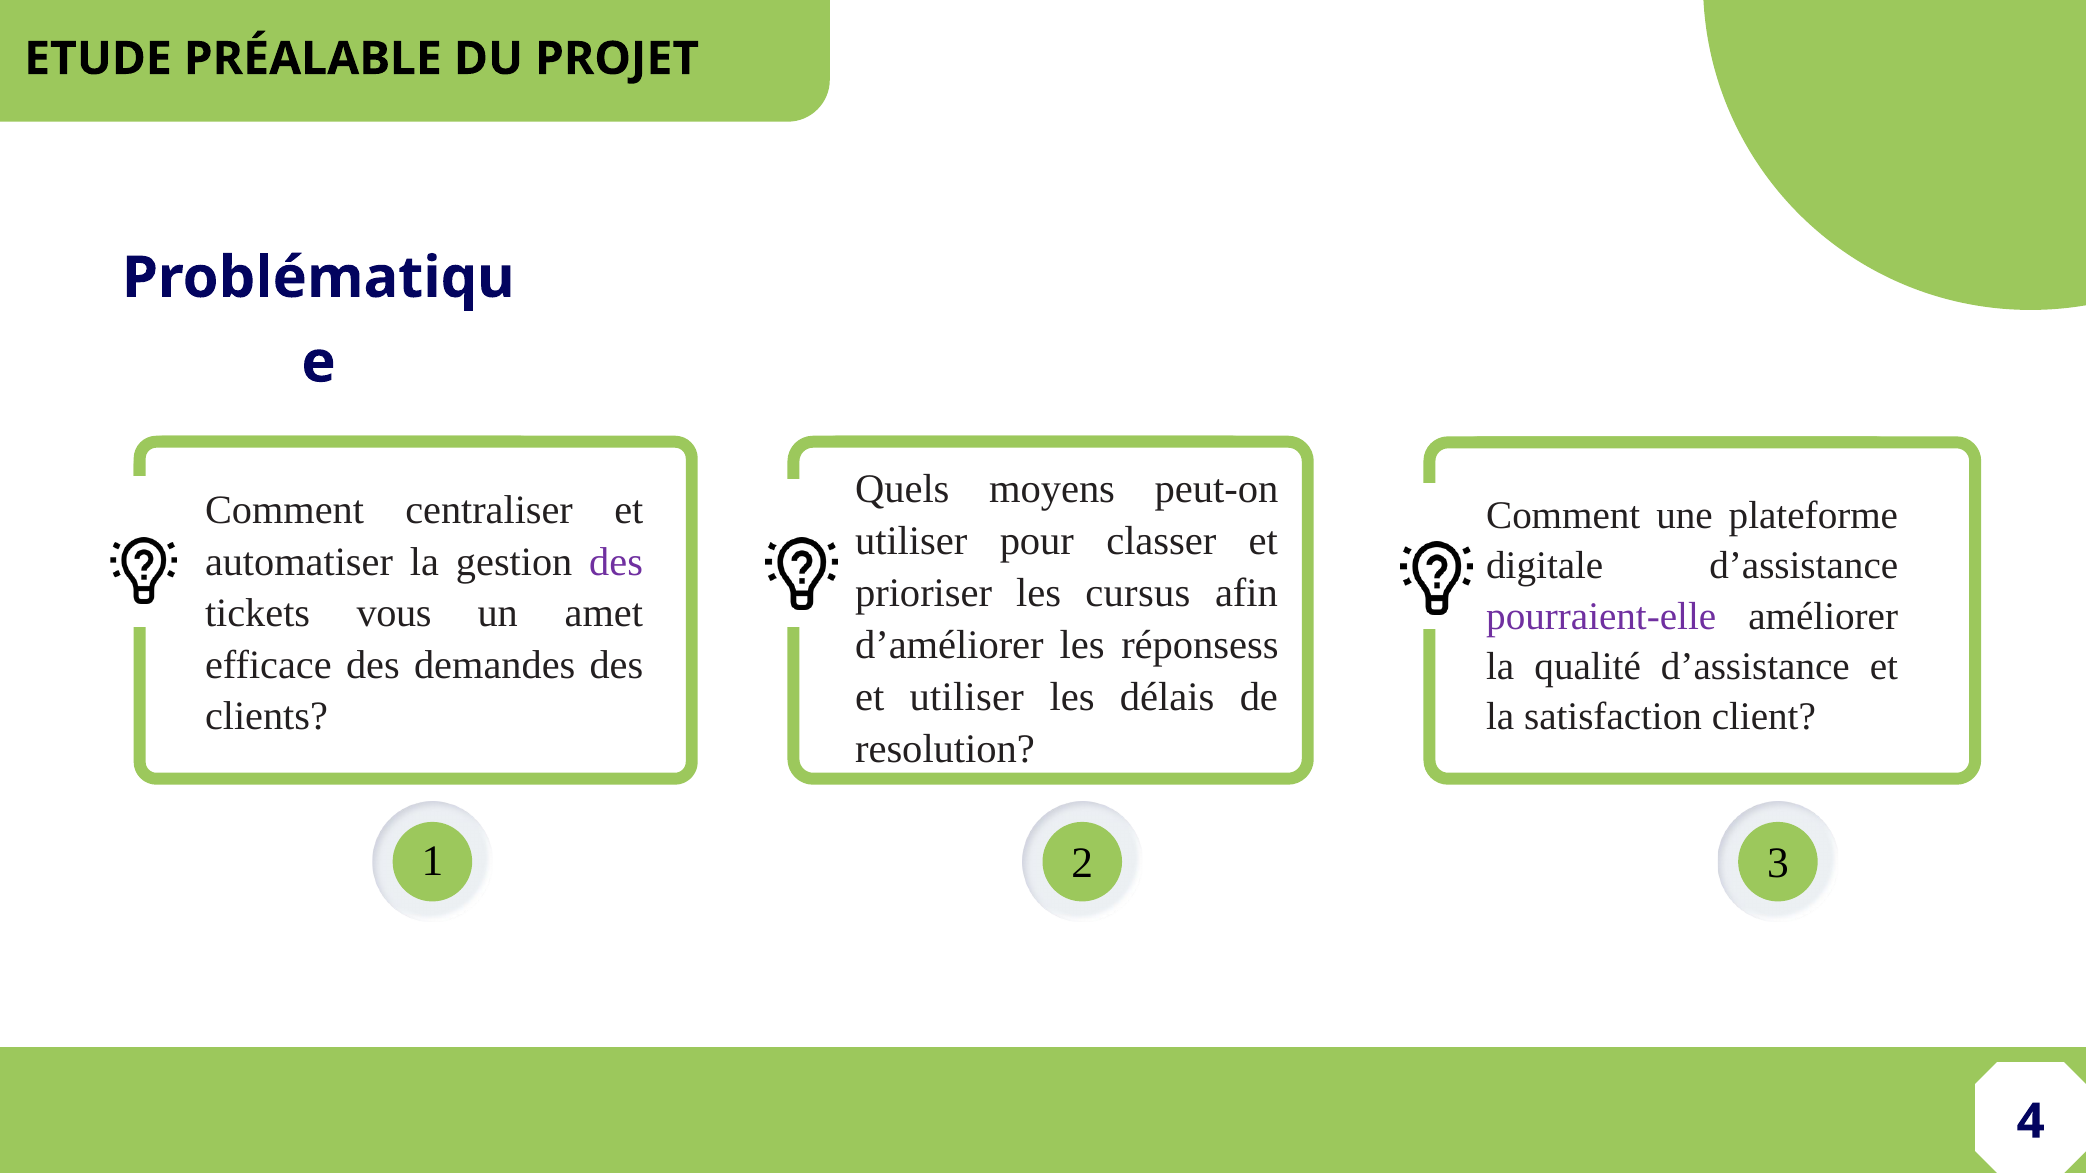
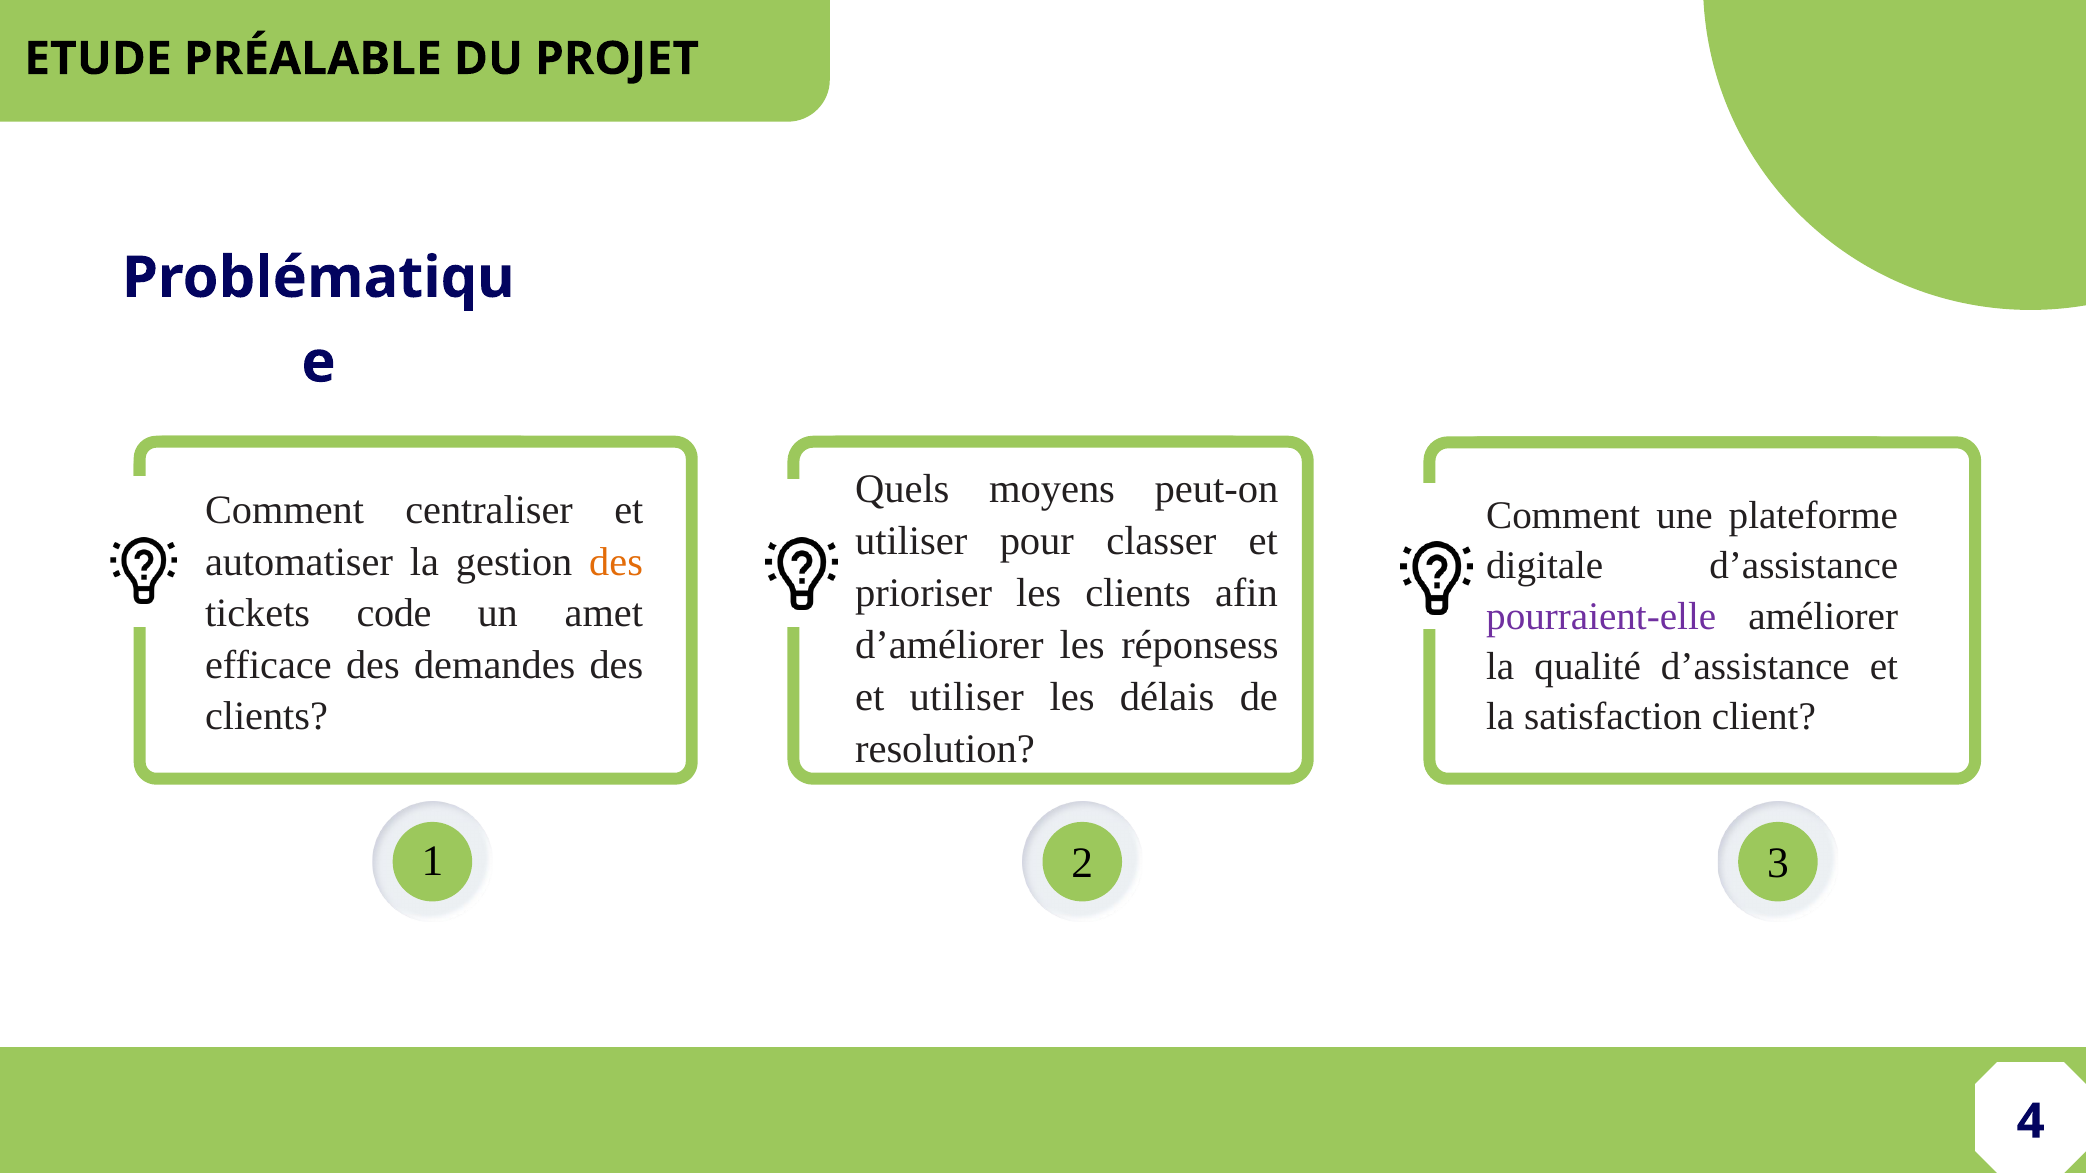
des colour: purple -> orange (616, 562)
les cursus: cursus -> clients (1138, 593)
vous: vous -> code (394, 613)
